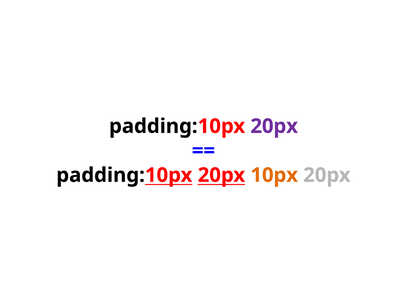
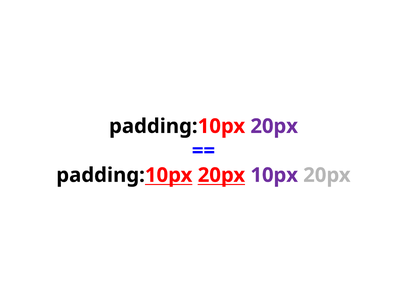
10px colour: orange -> purple (274, 175)
